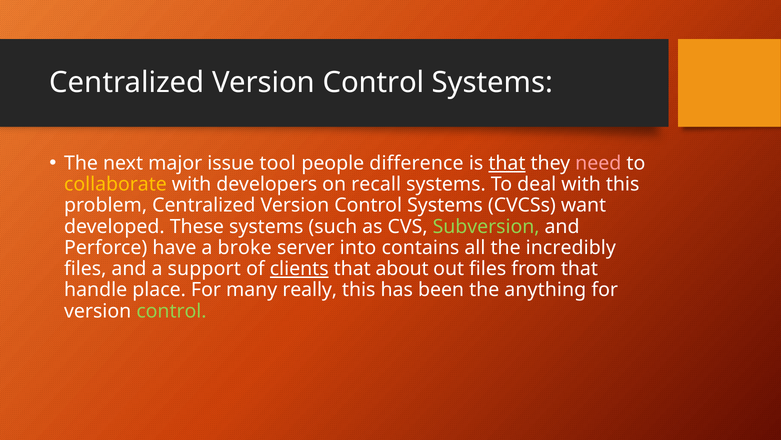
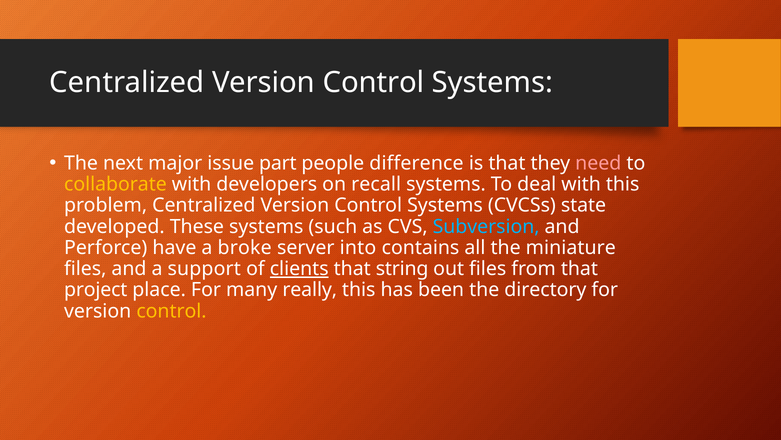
tool: tool -> part (278, 163)
that underline: present -> none (507, 163)
want: want -> state (583, 205)
Subversion colour: light green -> light blue (486, 226)
incredibly: incredibly -> miniature (571, 247)
about: about -> string (402, 268)
handle: handle -> project (96, 290)
anything: anything -> directory (545, 290)
control colour: light green -> yellow (171, 311)
